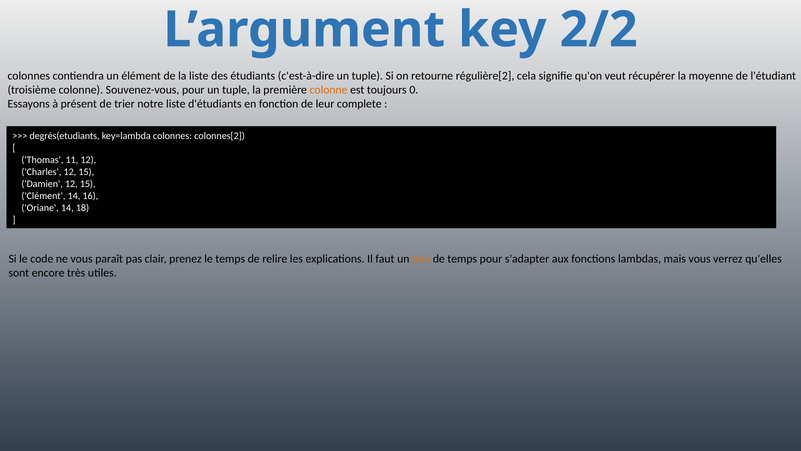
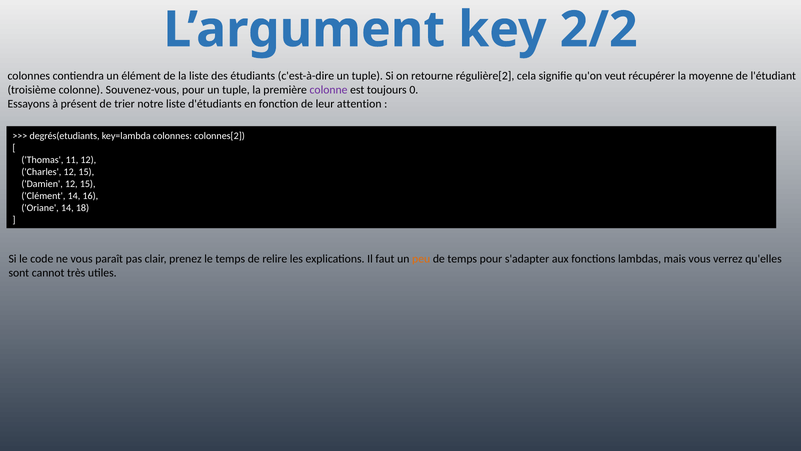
colonne colour: orange -> purple (329, 90)
complete: complete -> attention (359, 104)
encore: encore -> cannot (48, 273)
